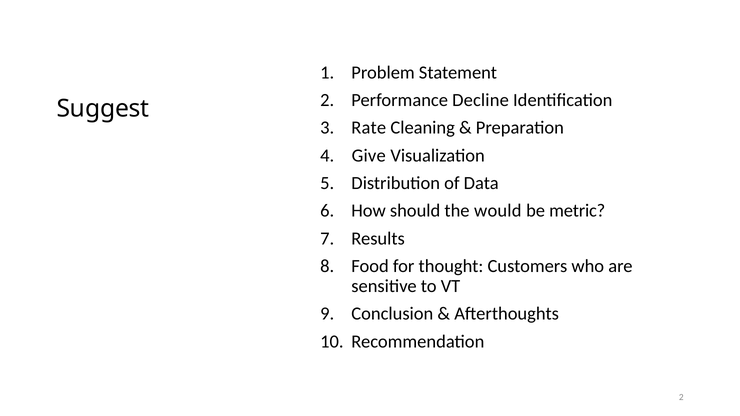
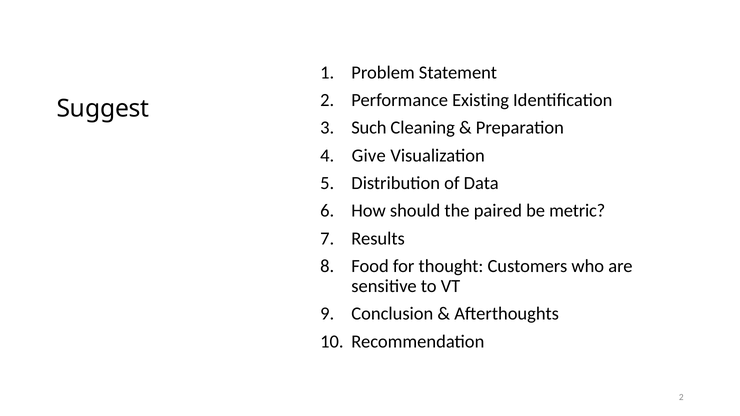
Decline: Decline -> Existing (481, 100)
Rate: Rate -> Such (369, 128)
would: would -> paired (498, 211)
